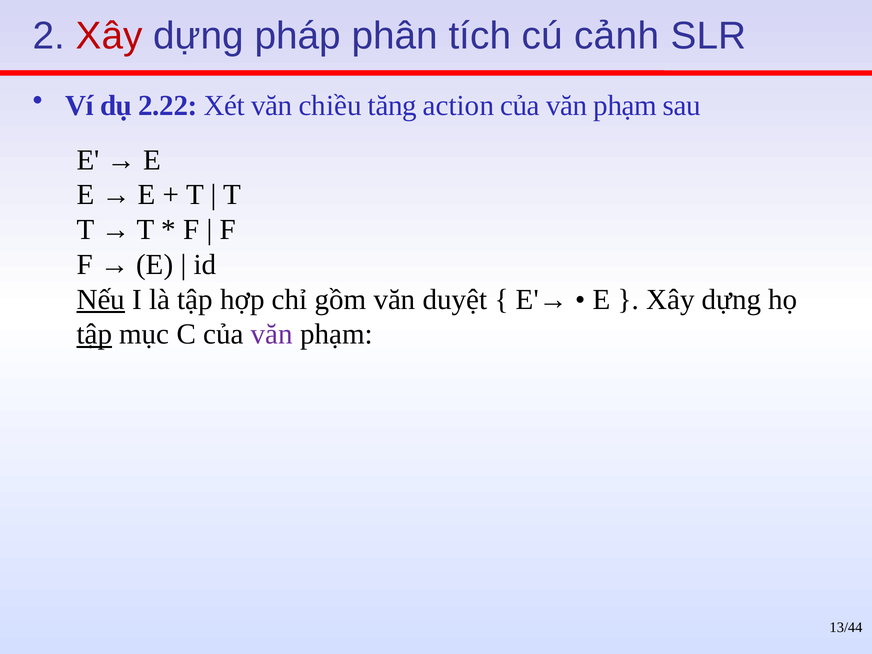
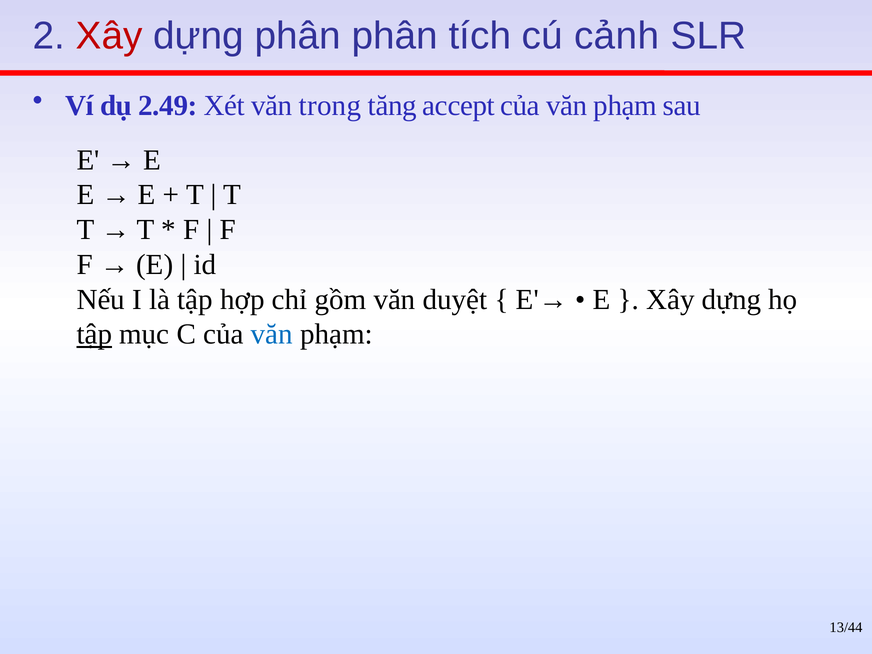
dựng pháp: pháp -> phân (298, 36)
2.22: 2.22 -> 2.49 (168, 106)
chiều: chiều -> trong (330, 106)
action: action -> accept (459, 106)
Nếu underline: present -> none (101, 300)
văn colour: purple -> blue (272, 334)
